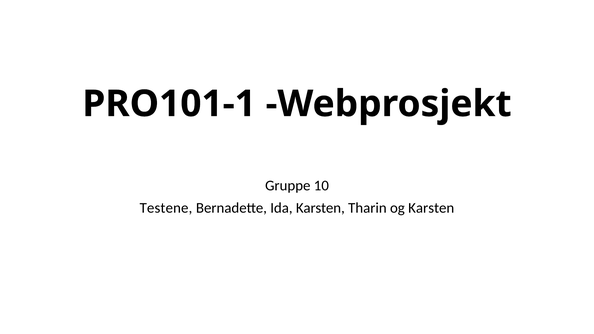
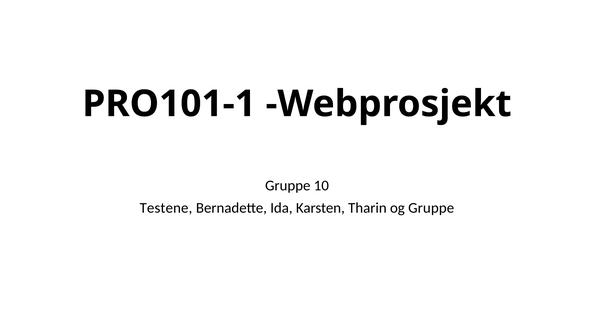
og Karsten: Karsten -> Gruppe (431, 208)
